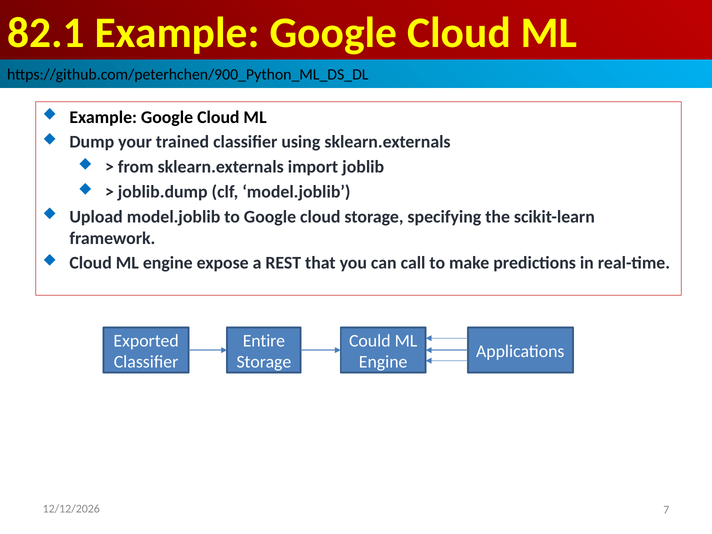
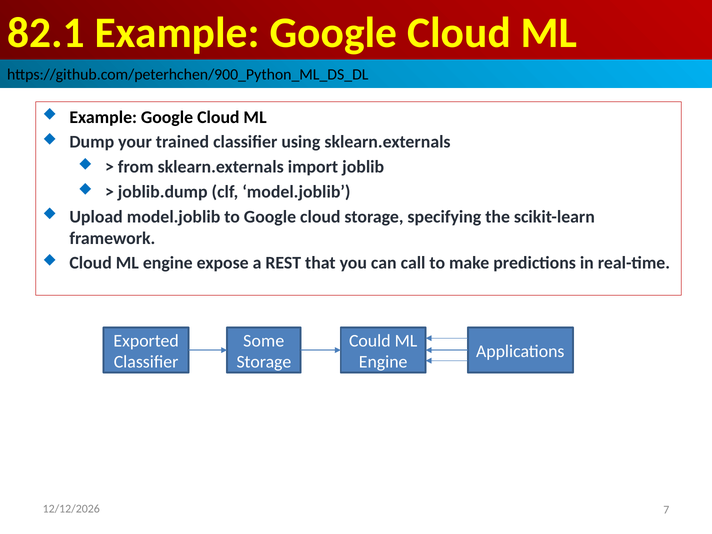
Entire: Entire -> Some (264, 341)
